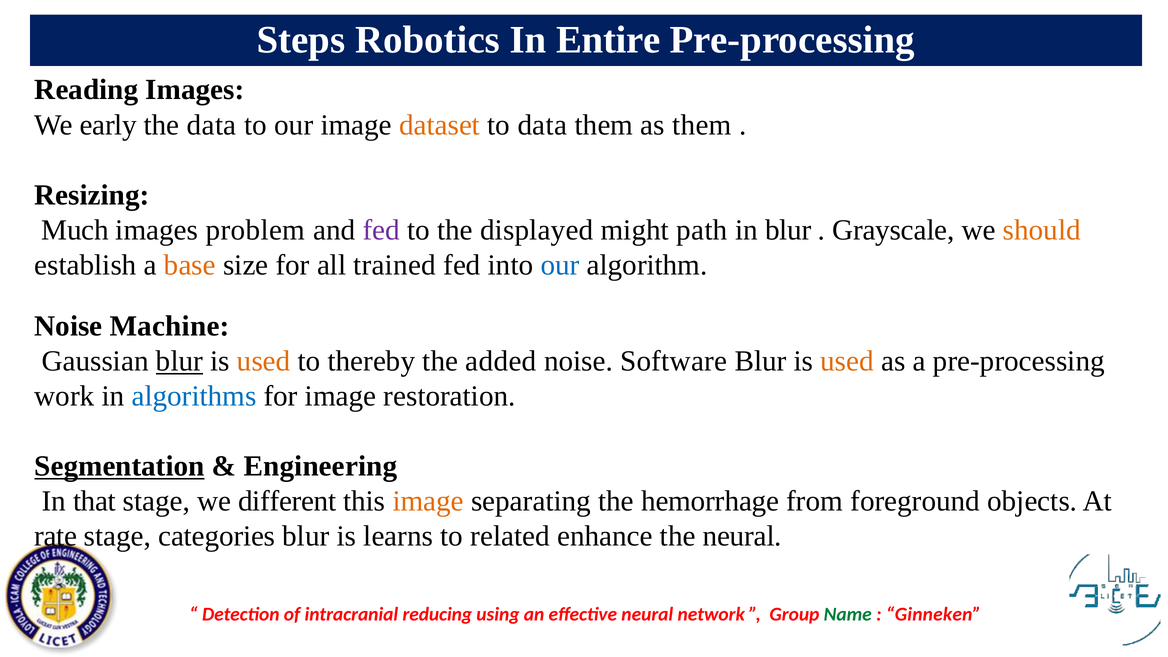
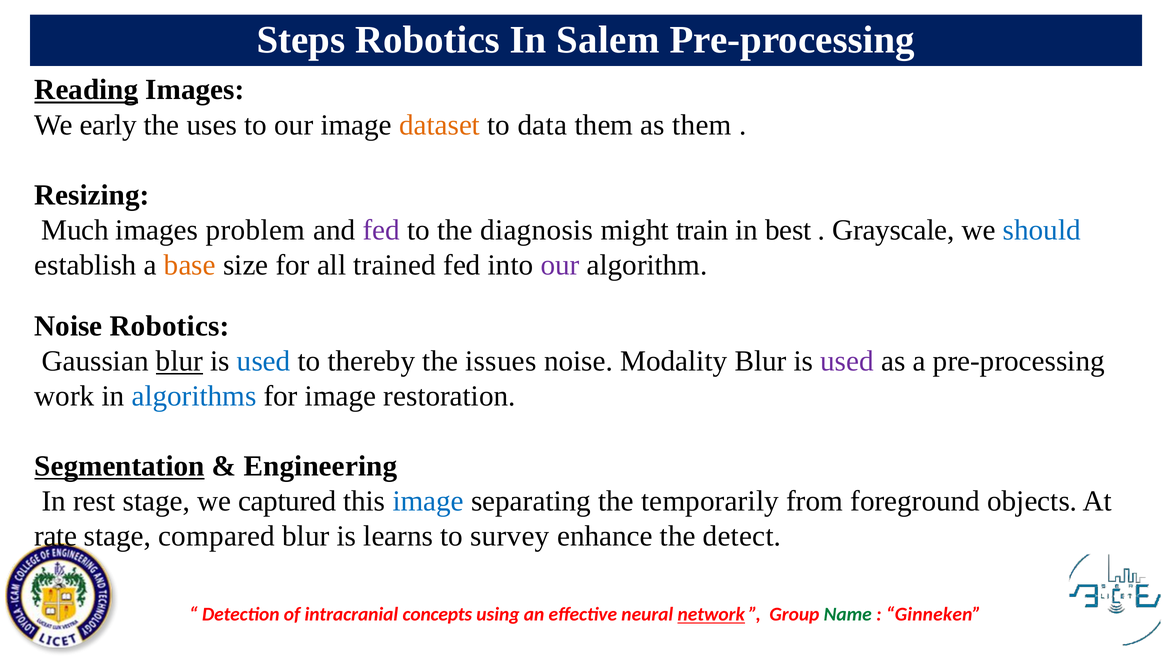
Entire: Entire -> Salem (608, 40)
Reading underline: none -> present (86, 90)
the data: data -> uses (212, 125)
displayed: displayed -> diagnosis (537, 230)
path: path -> train (702, 230)
in blur: blur -> best (788, 230)
should colour: orange -> blue (1042, 230)
our colour: blue -> purple (560, 265)
Noise Machine: Machine -> Robotics (170, 326)
used colour: orange -> blue (264, 361)
added: added -> issues (501, 361)
Software: Software -> Modality (674, 361)
used colour: orange -> purple (847, 361)
that: that -> rest (94, 501)
different: different -> captured (287, 501)
image colour: orange -> blue (428, 501)
hemorrhage: hemorrhage -> temporarily (710, 501)
categories: categories -> compared (217, 536)
related: related -> survey (510, 536)
the neural: neural -> detect (742, 536)
reducing: reducing -> concepts (437, 615)
network underline: none -> present (711, 615)
